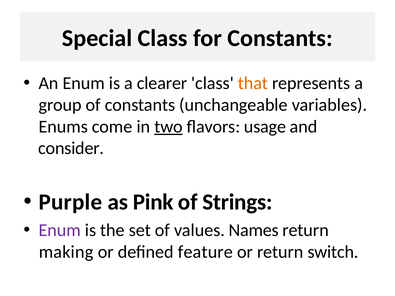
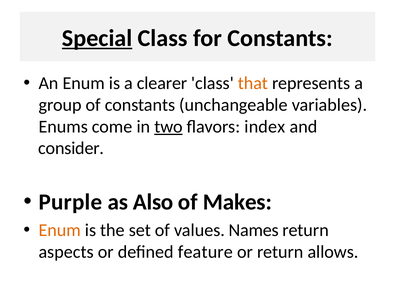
Special underline: none -> present (97, 38)
usage: usage -> index (265, 127)
Pink: Pink -> Also (153, 202)
Strings: Strings -> Makes (237, 202)
Enum colour: purple -> orange (60, 230)
making: making -> aspects (66, 252)
switch: switch -> allows (333, 252)
